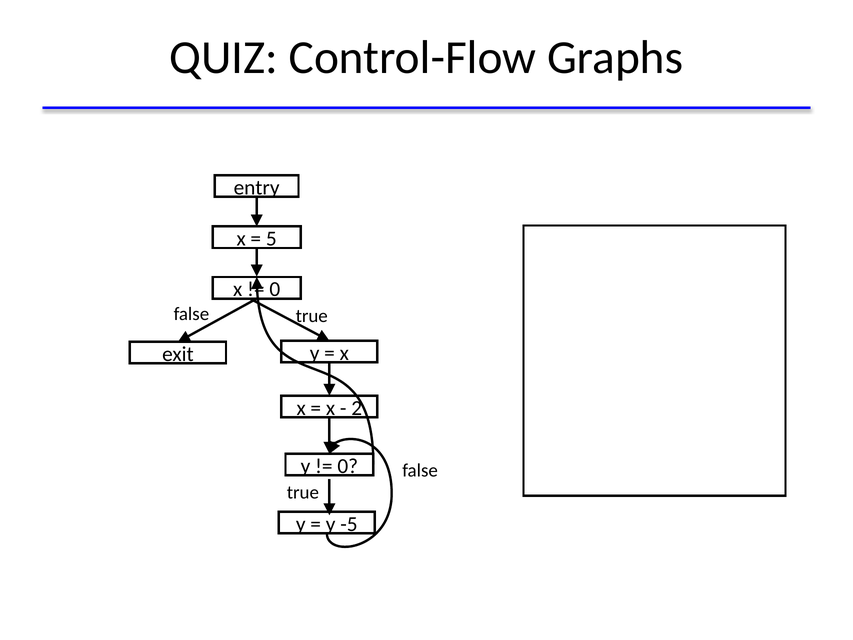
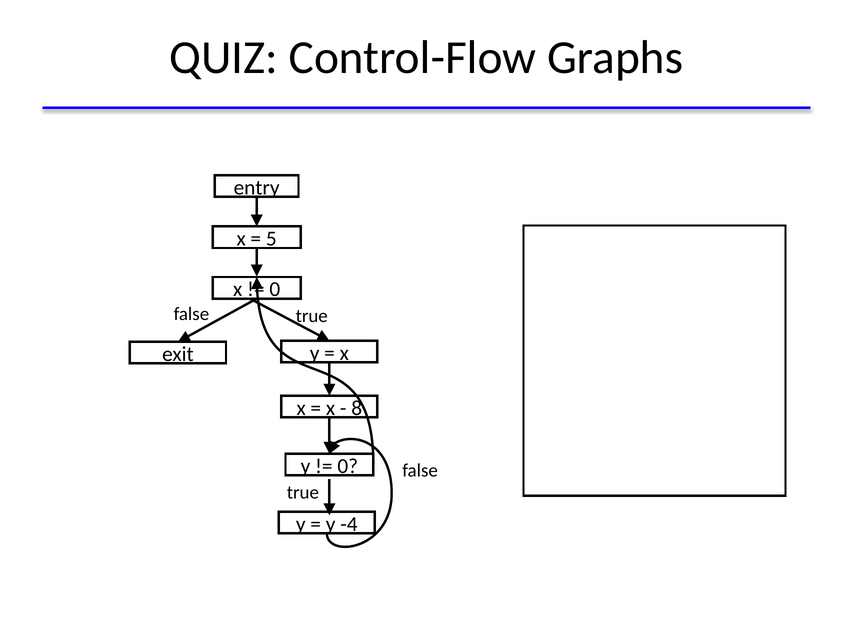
2: 2 -> 8 (357, 408)
-5: -5 -> -4 (349, 524)
